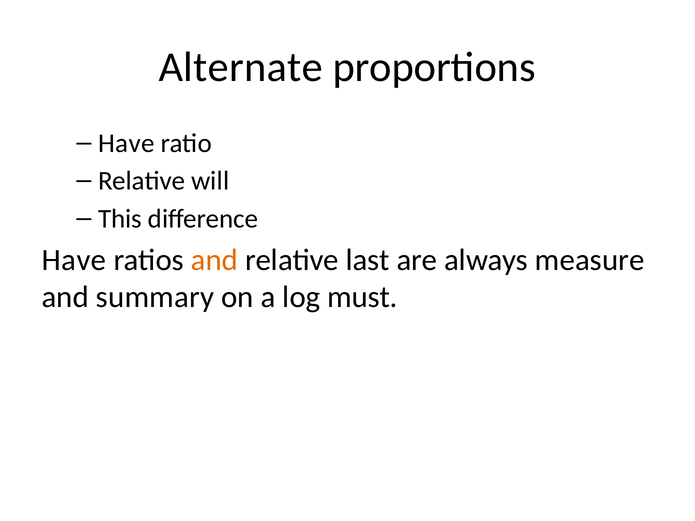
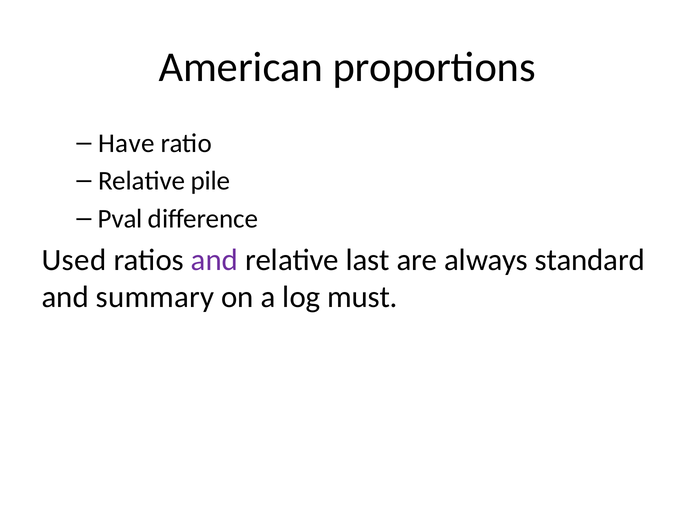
Alternate: Alternate -> American (241, 67)
will: will -> pile (210, 181)
This: This -> Pval (120, 219)
Have: Have -> Used (74, 260)
and colour: orange -> purple (215, 260)
measure: measure -> standard (590, 260)
